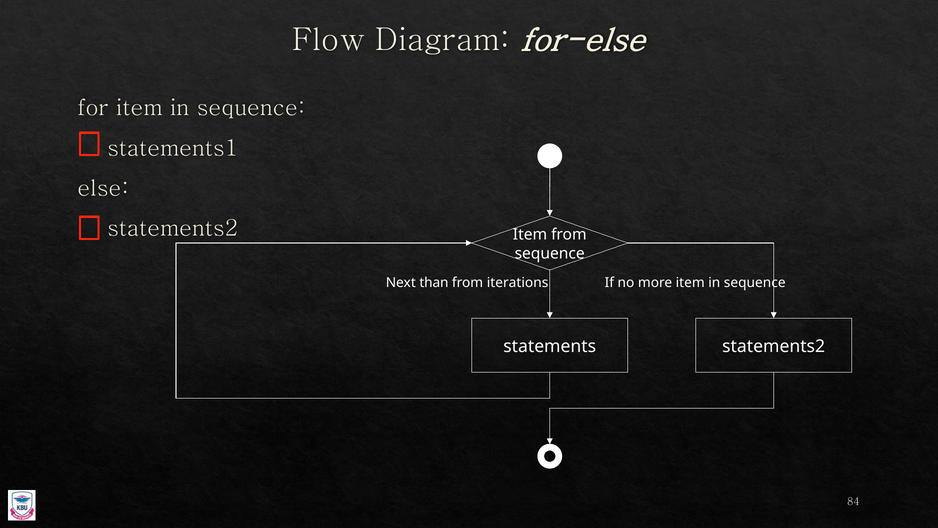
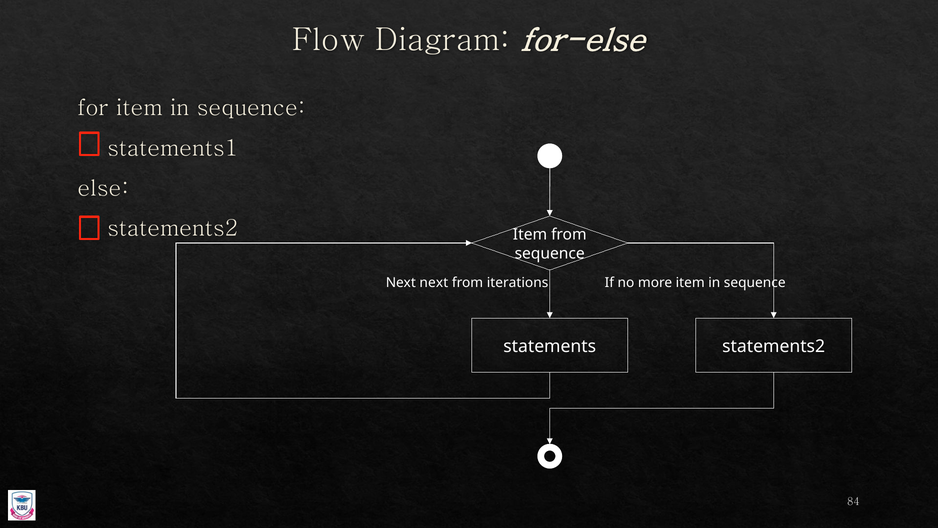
Next than: than -> next (434, 282)
